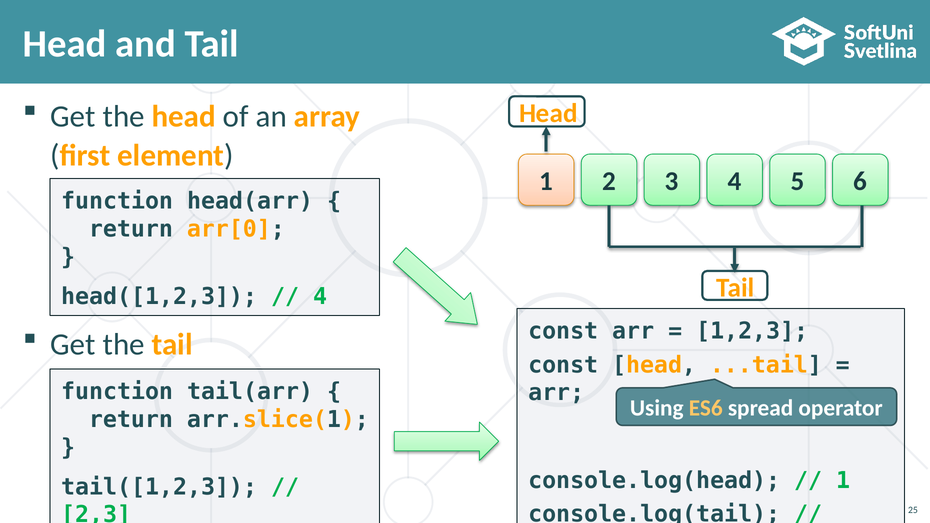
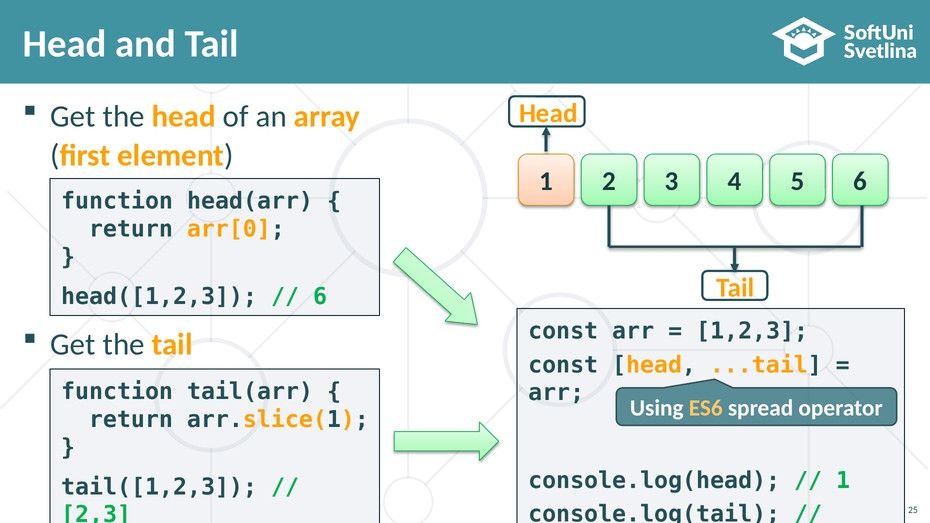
4: 4 -> 6 (320, 297)
